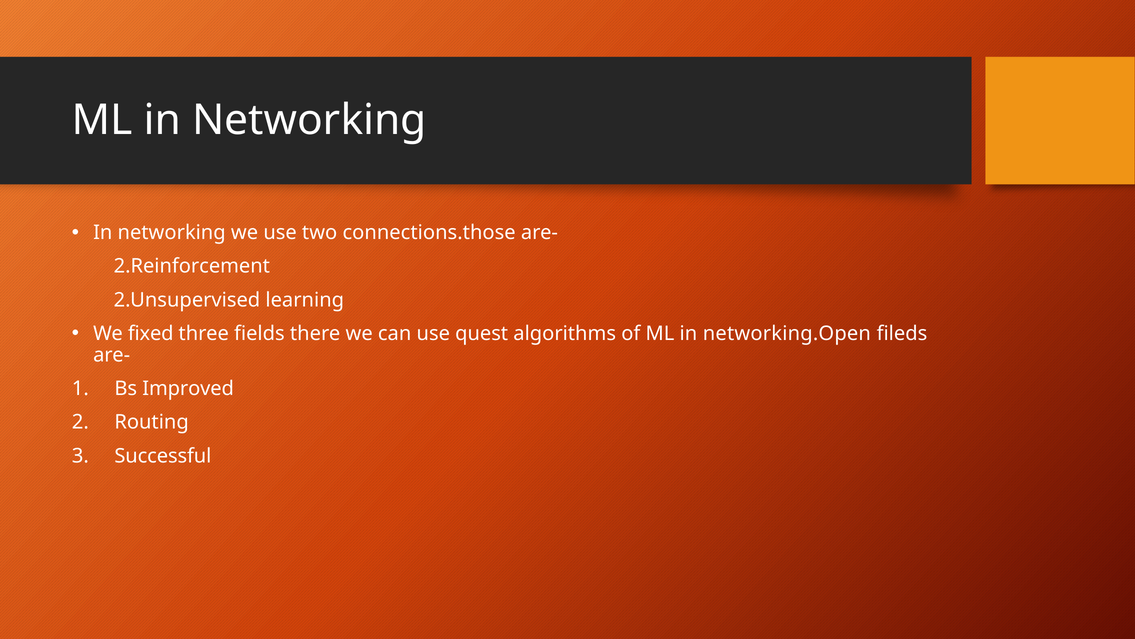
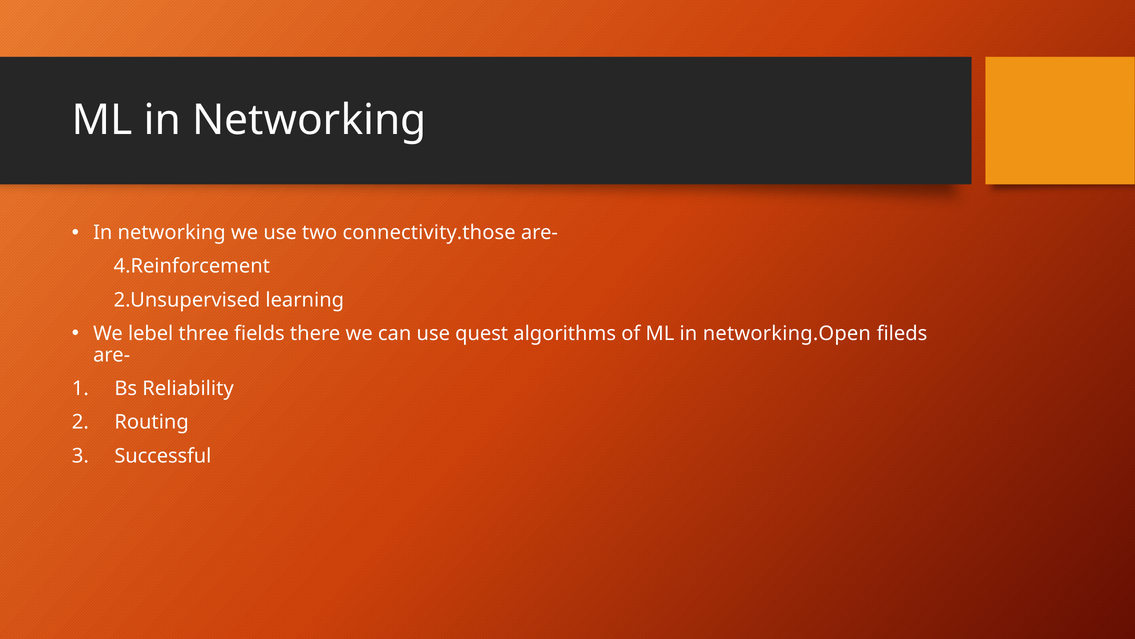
connections.those: connections.those -> connectivity.those (429, 233)
2.Reinforcement: 2.Reinforcement -> 4.Reinforcement (192, 266)
fixed: fixed -> lebel (151, 333)
Improved: Improved -> Reliability (188, 388)
